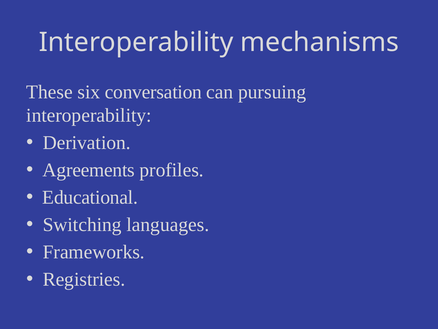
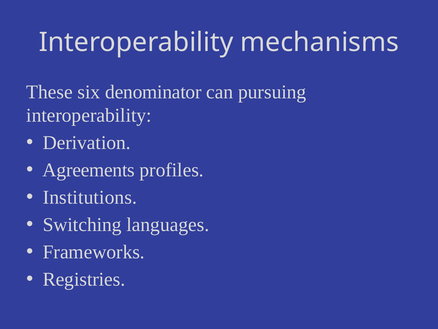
conversation: conversation -> denominator (153, 92)
Educational: Educational -> Institutions (90, 197)
